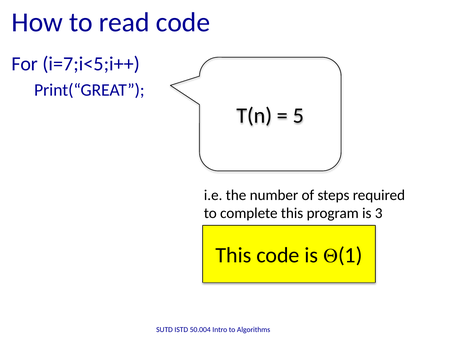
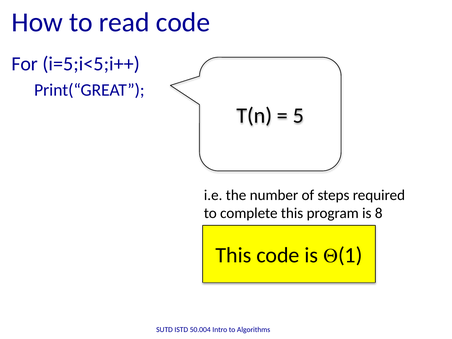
i=7;i<5;i++: i=7;i<5;i++ -> i=5;i<5;i++ (91, 64)
3: 3 -> 8 (379, 213)
